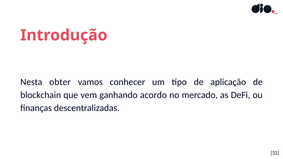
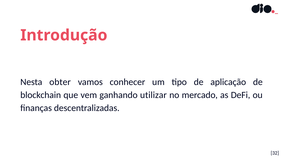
acordo: acordo -> utilizar (153, 95)
